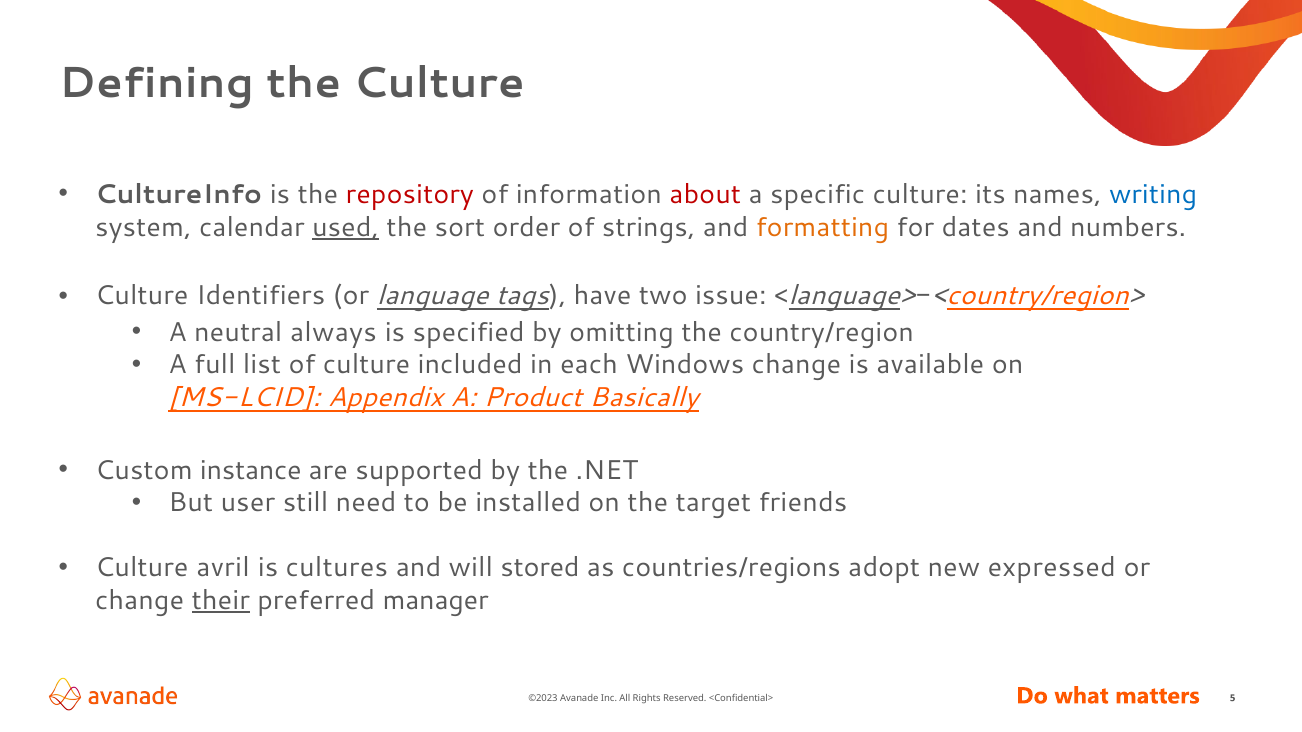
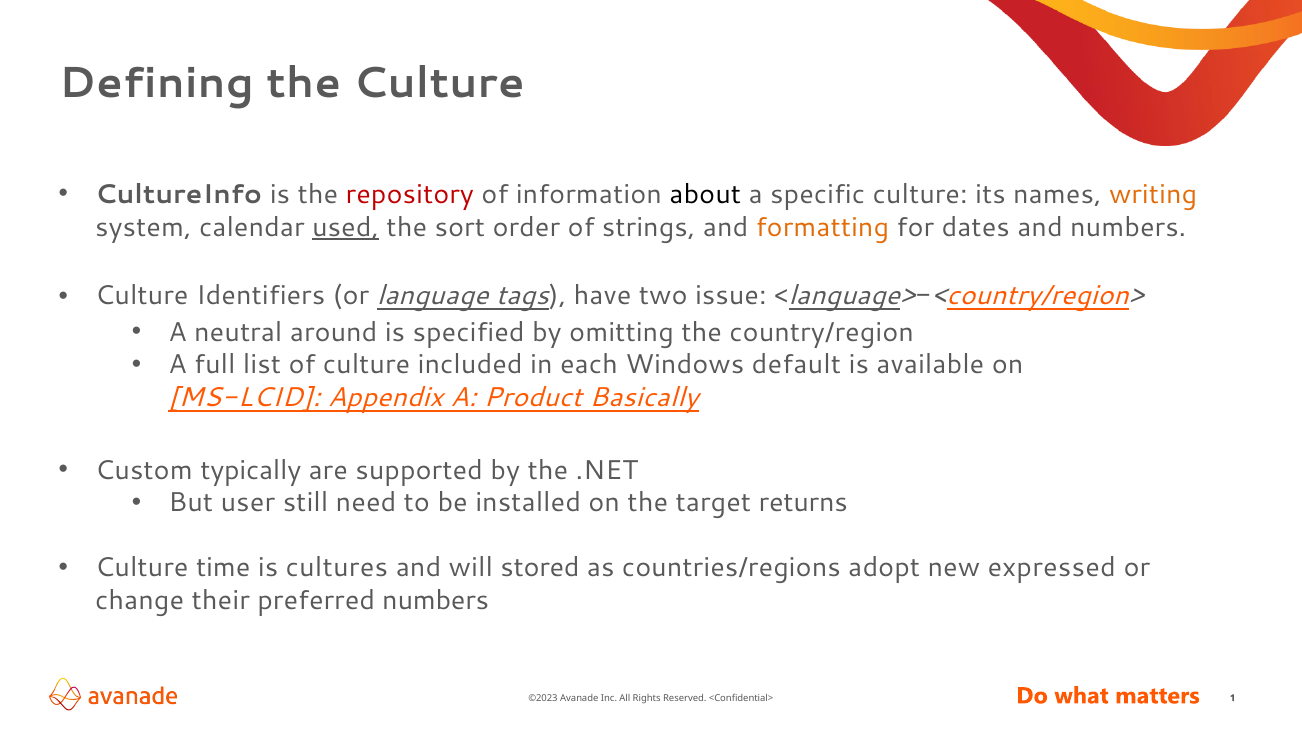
about colour: red -> black (705, 194)
writing colour: blue -> orange (1153, 194)
always: always -> around (334, 333)
Windows change: change -> default (796, 365)
instance: instance -> typically (251, 470)
friends: friends -> returns (803, 503)
avril: avril -> time (223, 568)
their underline: present -> none (221, 601)
preferred manager: manager -> numbers (436, 601)
5: 5 -> 1 (1233, 698)
